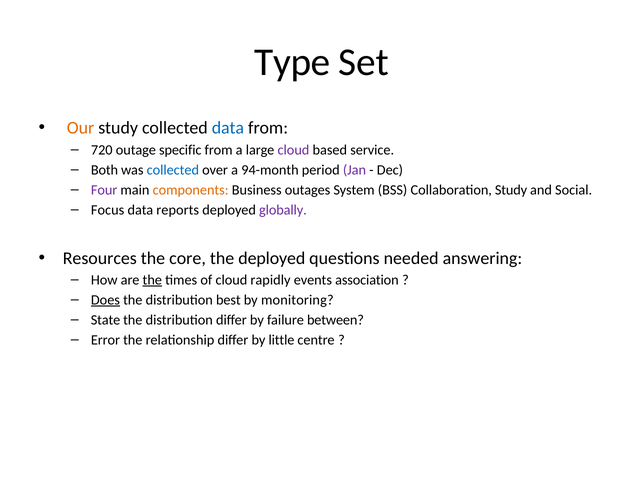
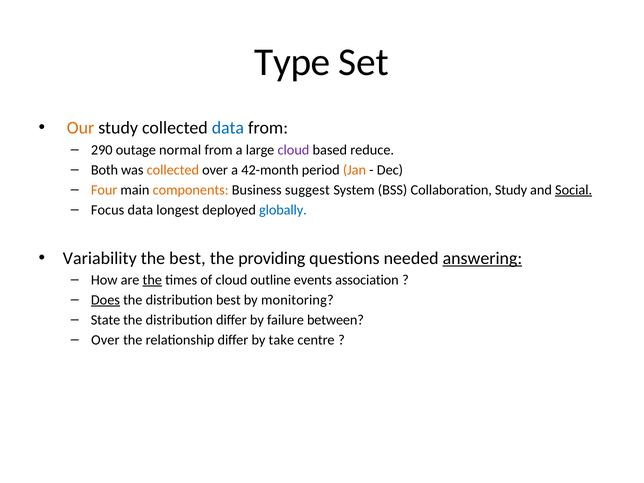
720: 720 -> 290 (102, 150)
specific: specific -> normal (180, 150)
service: service -> reduce (372, 150)
collected colour: blue -> orange (173, 170)
94-month: 94-month -> 42-month (270, 170)
Jan colour: purple -> orange (354, 170)
Four colour: purple -> orange (104, 190)
outages: outages -> suggest (307, 190)
Social underline: none -> present (574, 190)
reports: reports -> longest (178, 210)
globally colour: purple -> blue (283, 210)
Resources: Resources -> Variability (100, 258)
the core: core -> best (187, 258)
the deployed: deployed -> providing (272, 258)
answering underline: none -> present (482, 258)
rapidly: rapidly -> outline (271, 280)
Error: Error -> Over (105, 340)
little: little -> take (281, 340)
